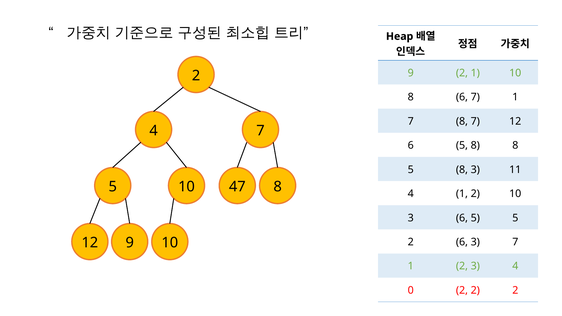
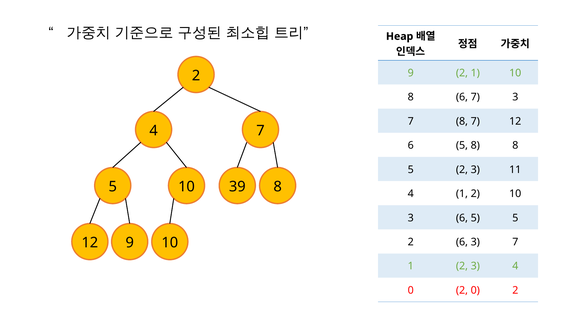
6 7 1: 1 -> 3 (515, 97)
8: 8 -> 2 (462, 170)
47: 47 -> 39 (237, 187)
0 2 2: 2 -> 0 (475, 290)
